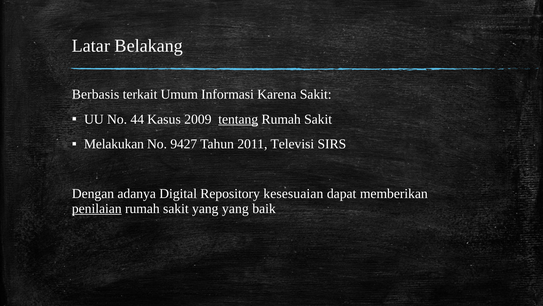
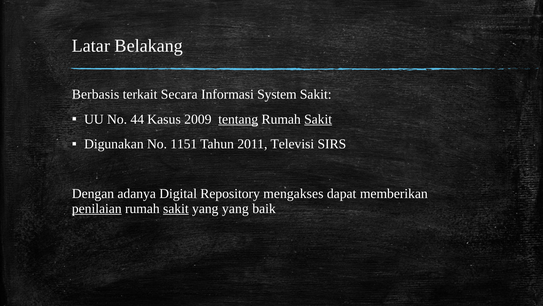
Umum: Umum -> Secara (179, 94)
Karena: Karena -> System (277, 94)
Sakit underline: none -> present (318, 119)
Melakukan: Melakukan -> Digunakan (114, 144)
9427: 9427 -> 1151 (184, 144)
kesesuaian: kesesuaian -> mengakses (293, 194)
sakit underline: none -> present (176, 208)
